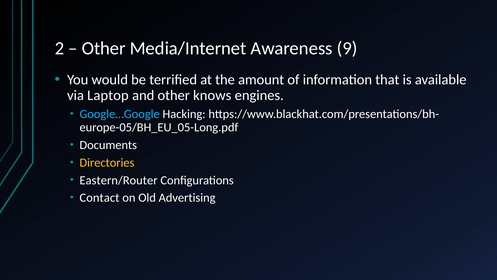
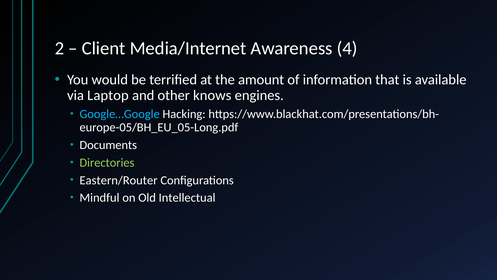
Other: Other -> Client (104, 48)
9: 9 -> 4 (347, 48)
Directories colour: yellow -> light green (107, 162)
Contact: Contact -> Mindful (100, 198)
Advertising: Advertising -> Intellectual (187, 198)
